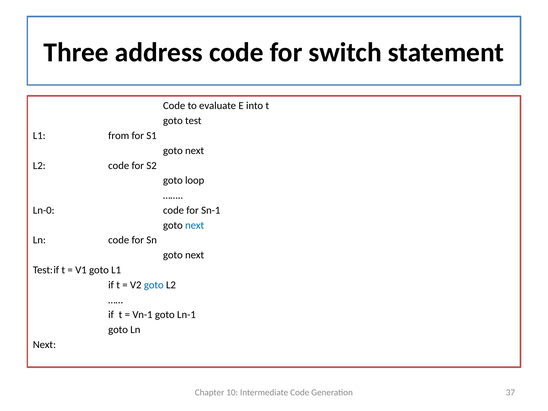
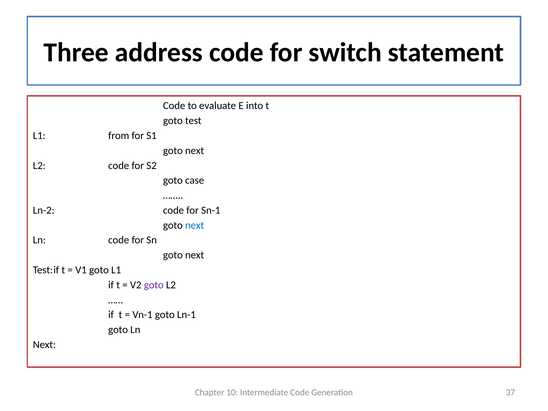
loop: loop -> case (195, 180)
Ln-0: Ln-0 -> Ln-2 (44, 210)
goto colour: blue -> purple (154, 285)
